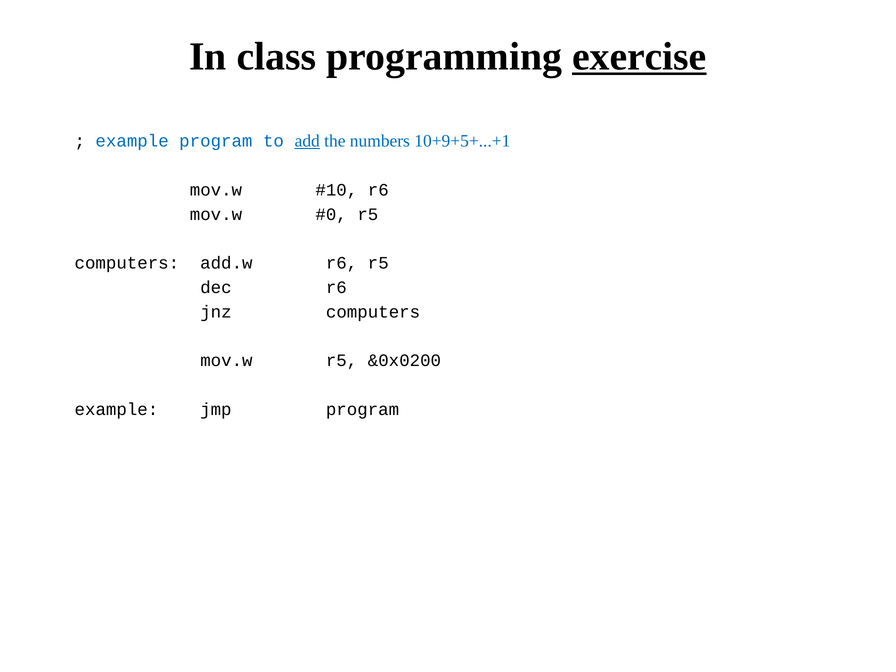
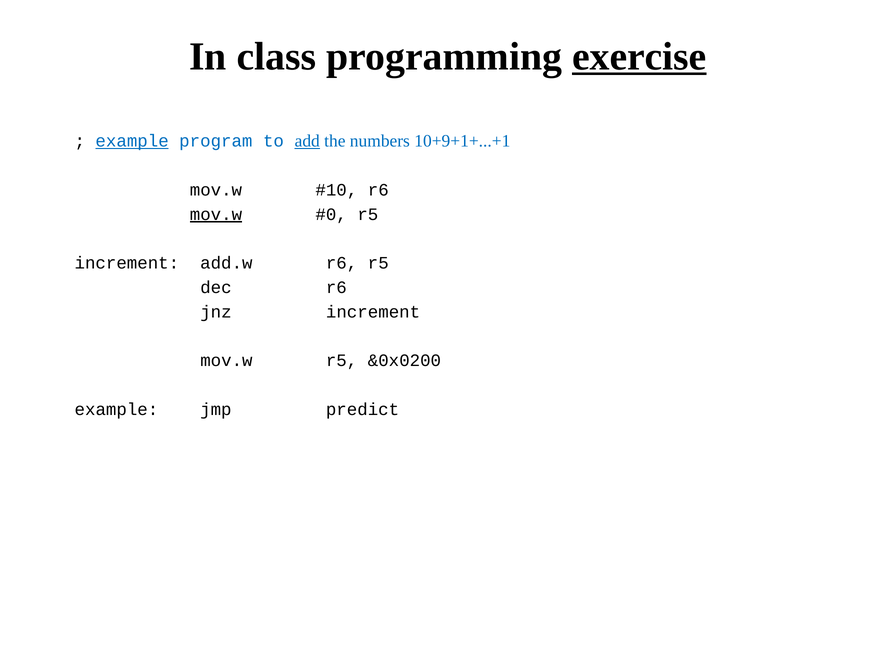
example underline: none -> present (132, 141)
10+9+5+...+1: 10+9+5+...+1 -> 10+9+1+...+1 (462, 141)
mov.w underline: none -> present (216, 214)
computers: computers -> increment (127, 263)
jnz computers: computers -> increment (373, 312)
jmp program: program -> predict (363, 410)
